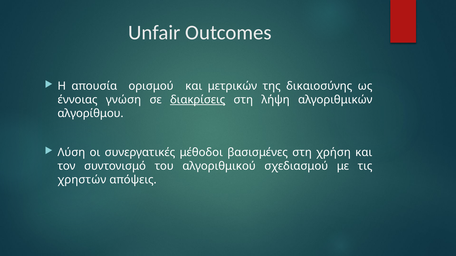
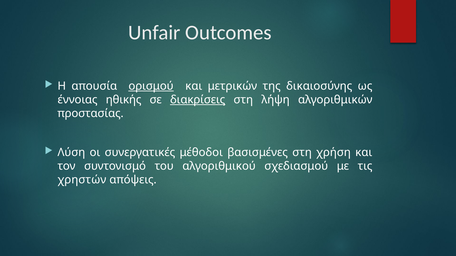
ορισμού underline: none -> present (151, 86)
γνώση: γνώση -> ηθικής (124, 100)
αλγορίθμου: αλγορίθμου -> προστασίας (90, 113)
